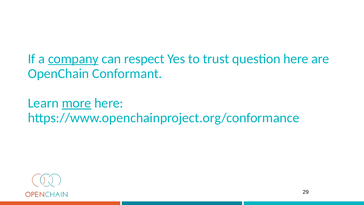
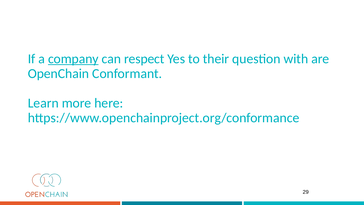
trust: trust -> their (216, 59)
question here: here -> with (296, 59)
more underline: present -> none (77, 103)
